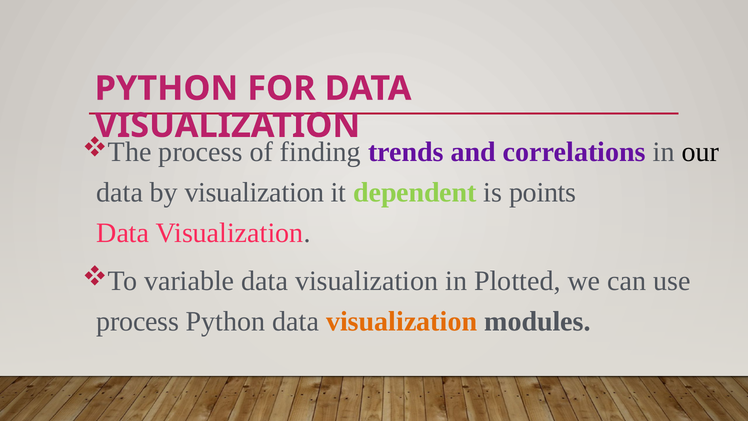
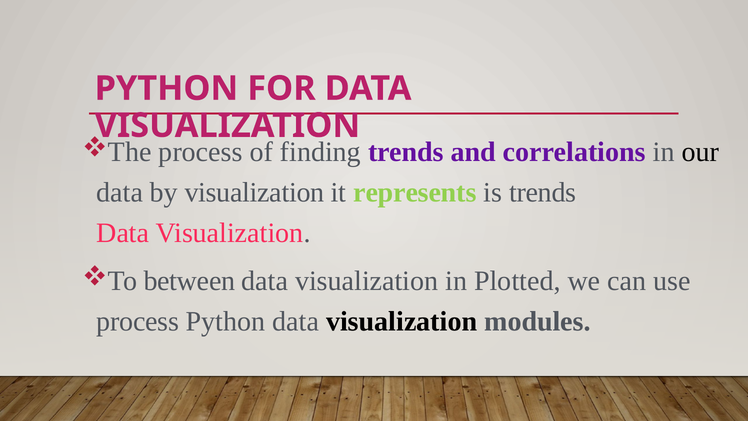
dependent: dependent -> represents (415, 192)
is points: points -> trends (543, 192)
variable: variable -> between (189, 281)
visualization colour: orange -> black (402, 321)
